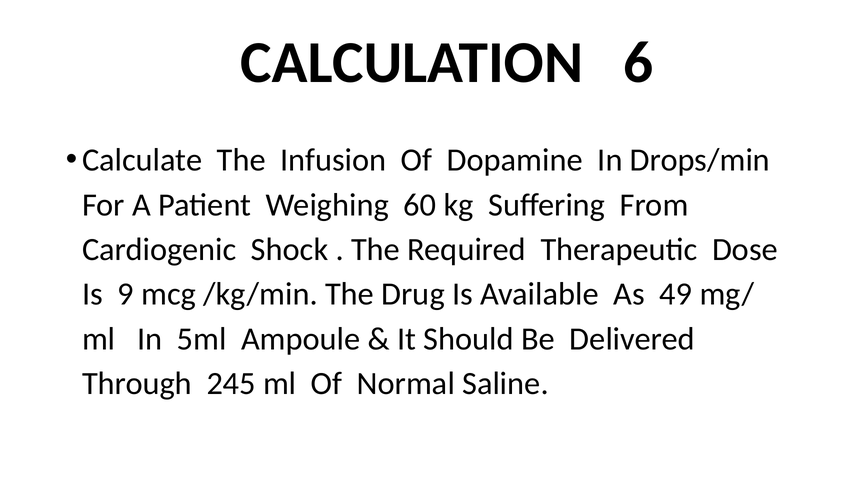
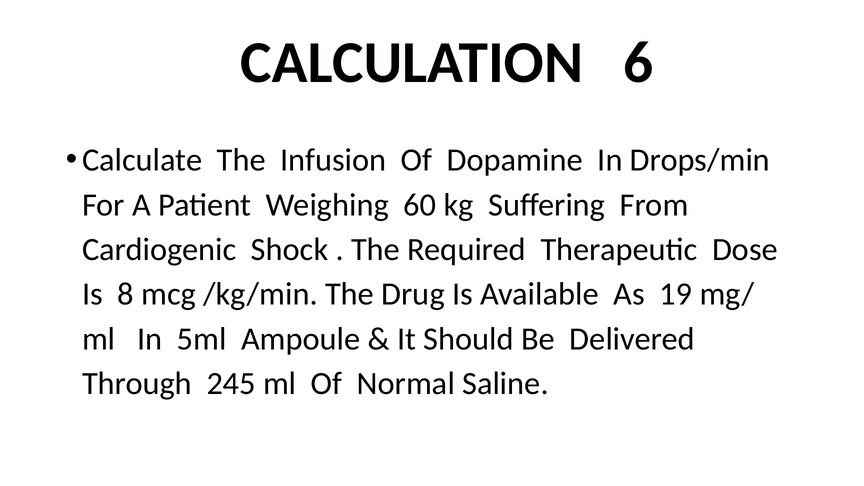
9: 9 -> 8 (126, 294)
49: 49 -> 19 (676, 294)
